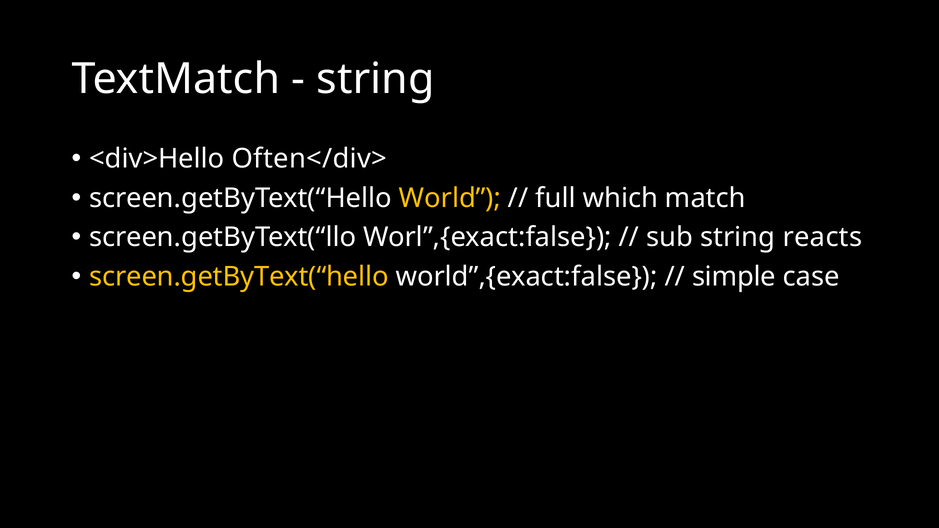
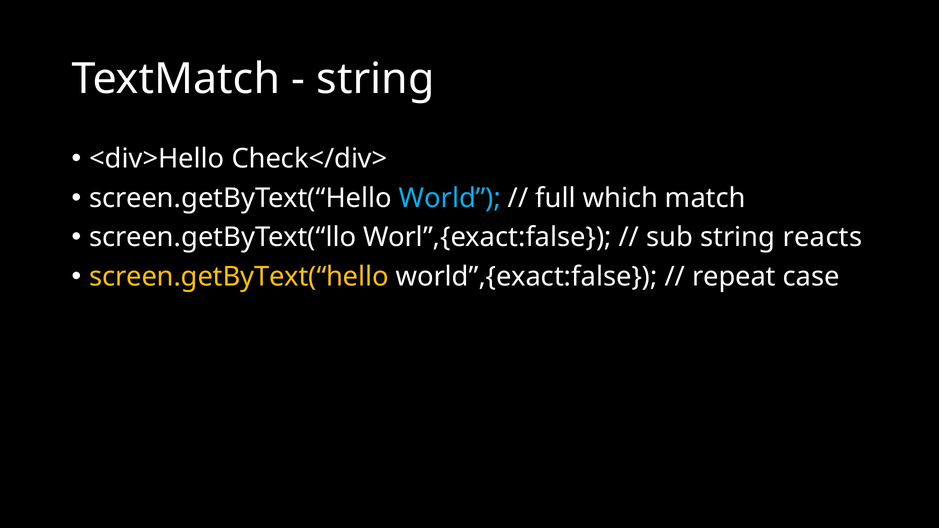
Often</div>: Often</div> -> Check</div> (310, 159)
World colour: yellow -> light blue (450, 198)
simple: simple -> repeat (734, 277)
